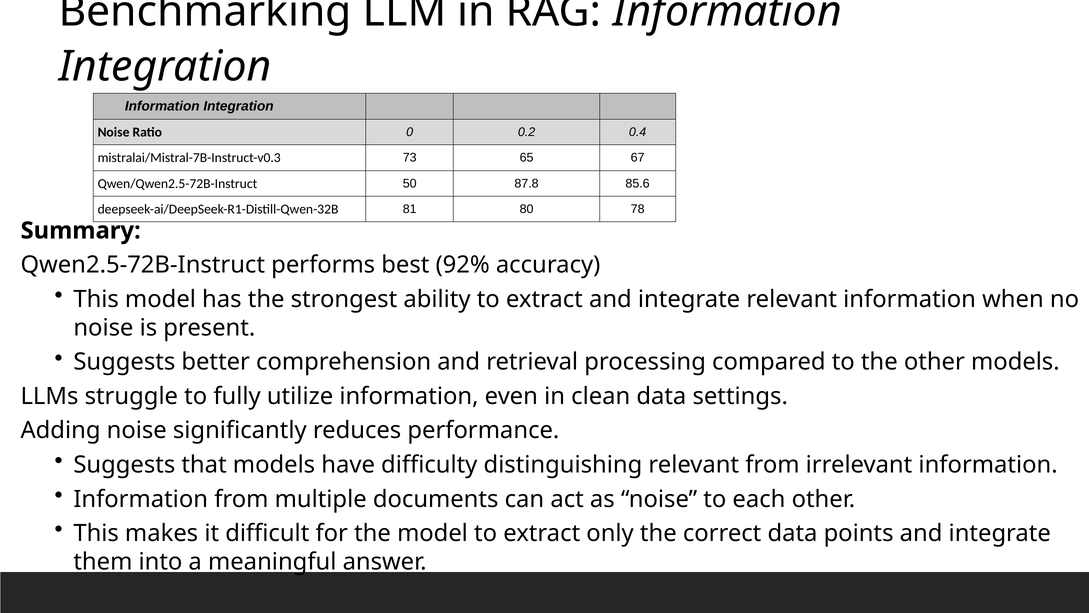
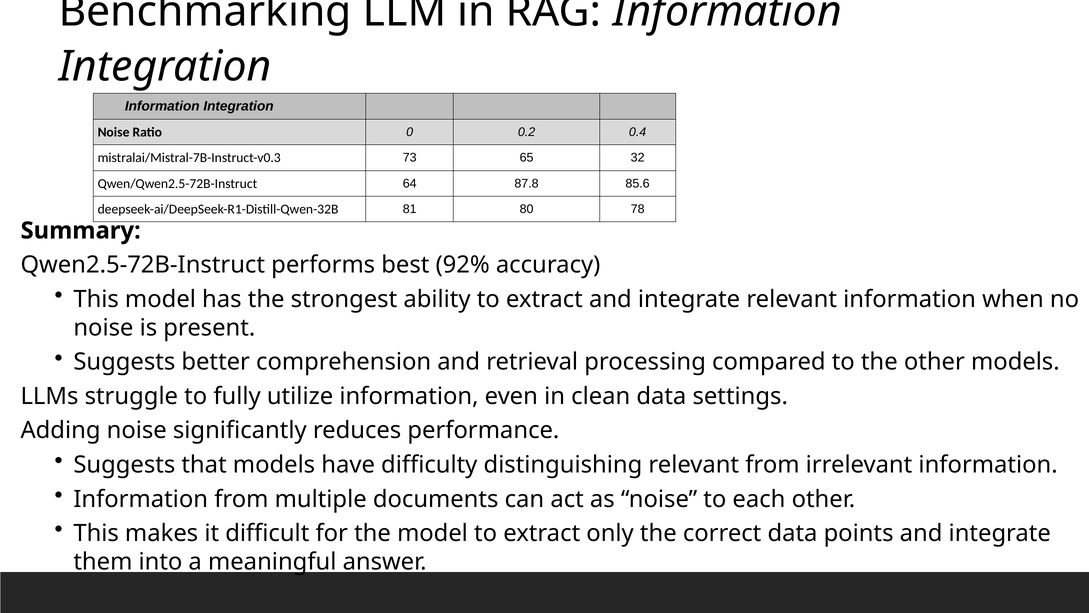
67: 67 -> 32 (638, 158)
50: 50 -> 64 (410, 183)
